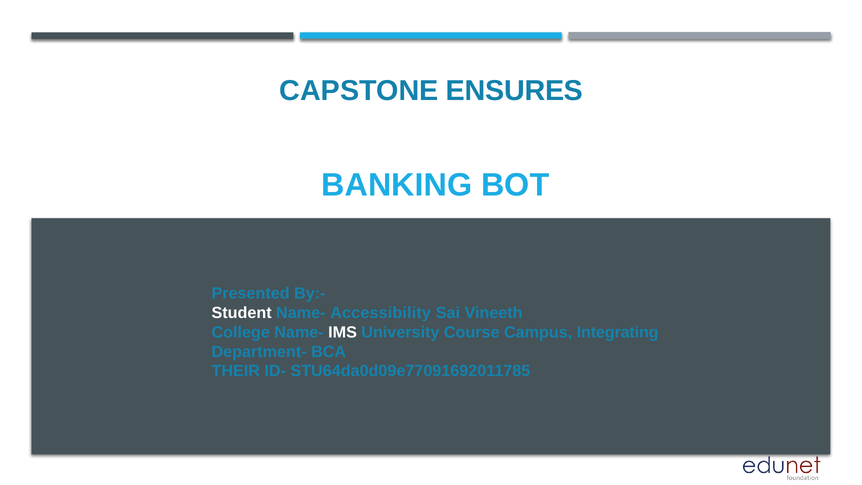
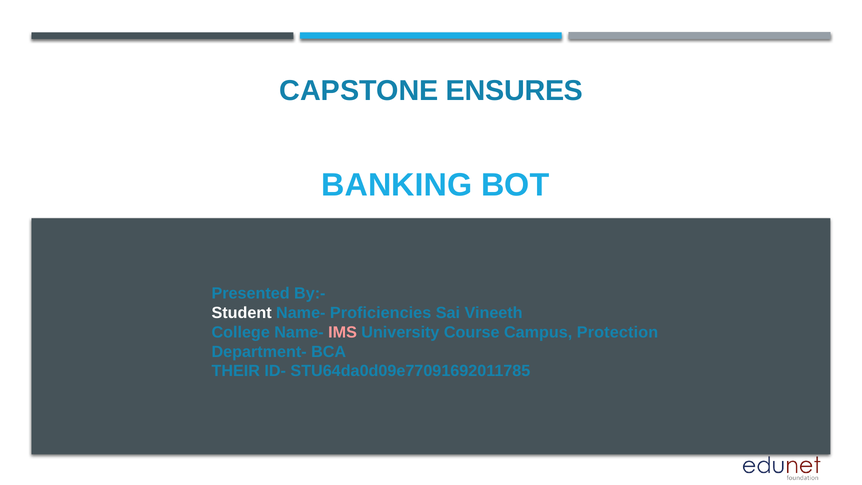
Accessibility: Accessibility -> Proficiencies (381, 313)
IMS colour: white -> pink (343, 332)
Integrating: Integrating -> Protection (617, 332)
